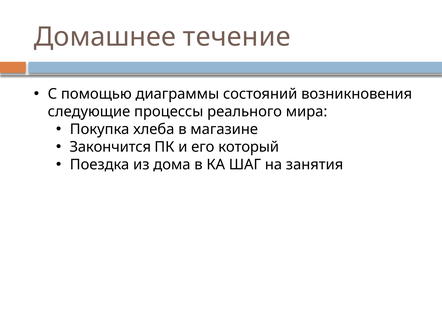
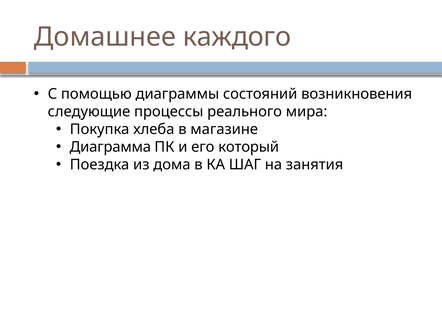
течение: течение -> каждого (237, 37)
Закончится: Закончится -> Диаграмма (110, 147)
